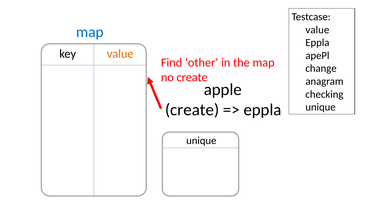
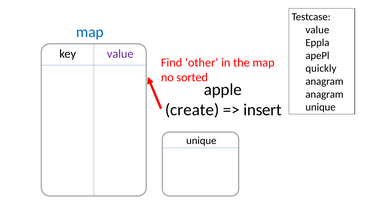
value colour: orange -> purple (120, 54)
change: change -> quickly (321, 68)
no create: create -> sorted (192, 77)
checking: checking -> anagram (324, 94)
eppla: eppla -> insert (263, 109)
